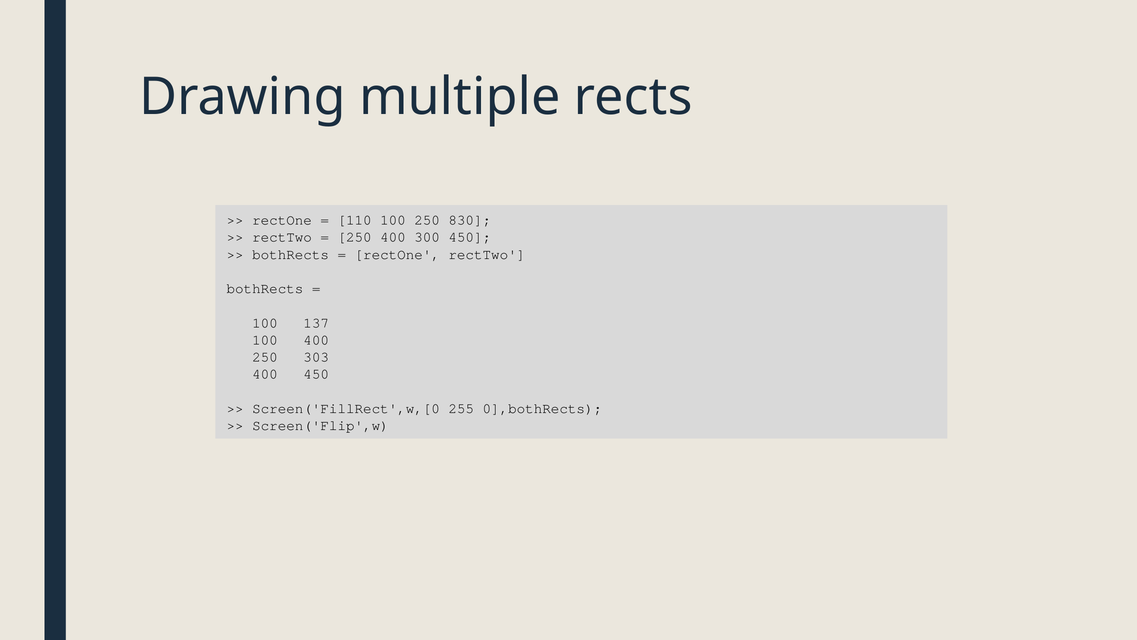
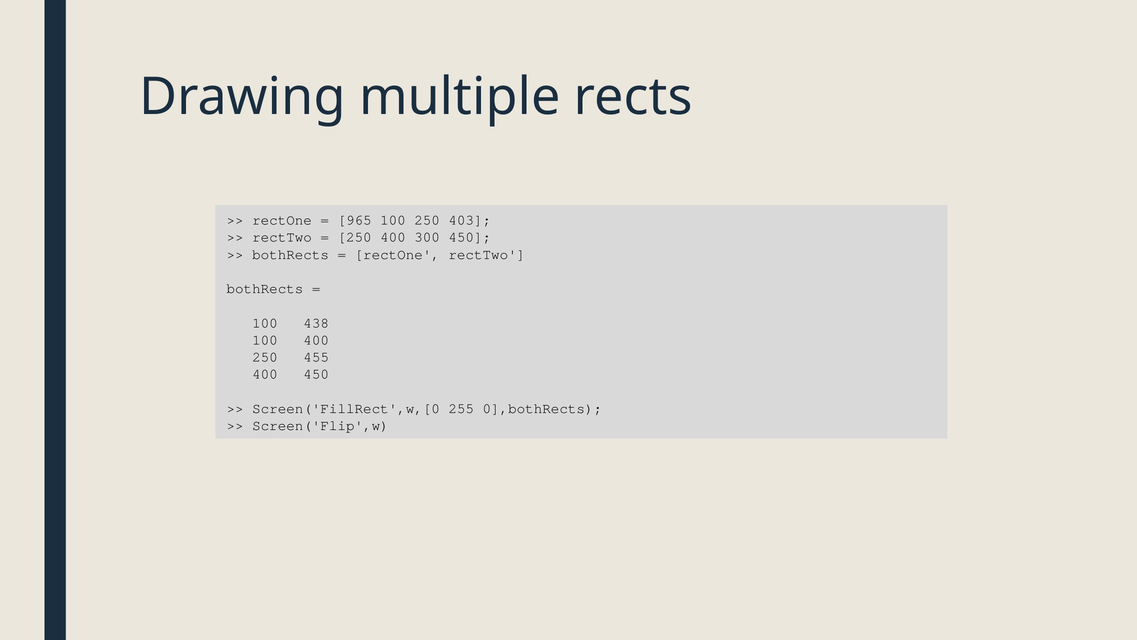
110: 110 -> 965 (355, 220)
830: 830 -> 403 (470, 220)
137: 137 -> 438 (316, 323)
303: 303 -> 455 (316, 357)
